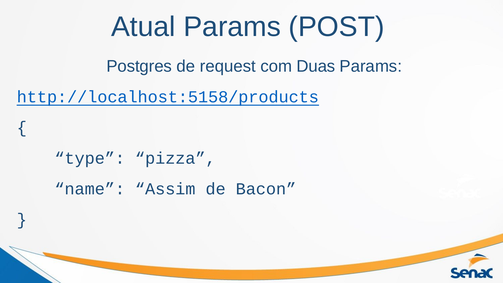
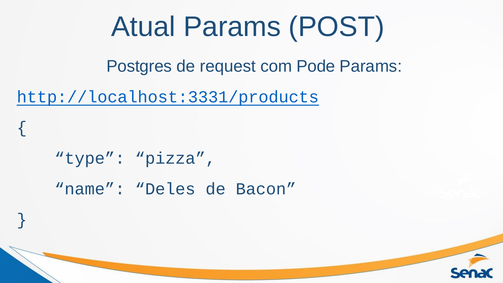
Duas: Duas -> Pode (316, 66)
http://localhost:5158/products: http://localhost:5158/products -> http://localhost:3331/products (168, 97)
Assim: Assim -> Deles (165, 189)
